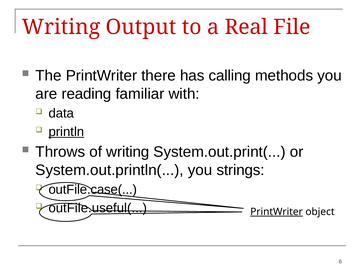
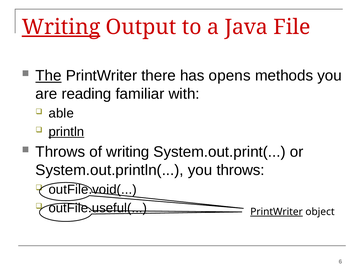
Writing underline: none -> present (61, 27)
Real: Real -> Java (246, 27)
The underline: none -> present (49, 76)
calling: calling -> opens (230, 76)
data: data -> able (61, 113)
you strings: strings -> throws (241, 170)
outFile.case(: outFile.case( -> outFile.void( (93, 190)
